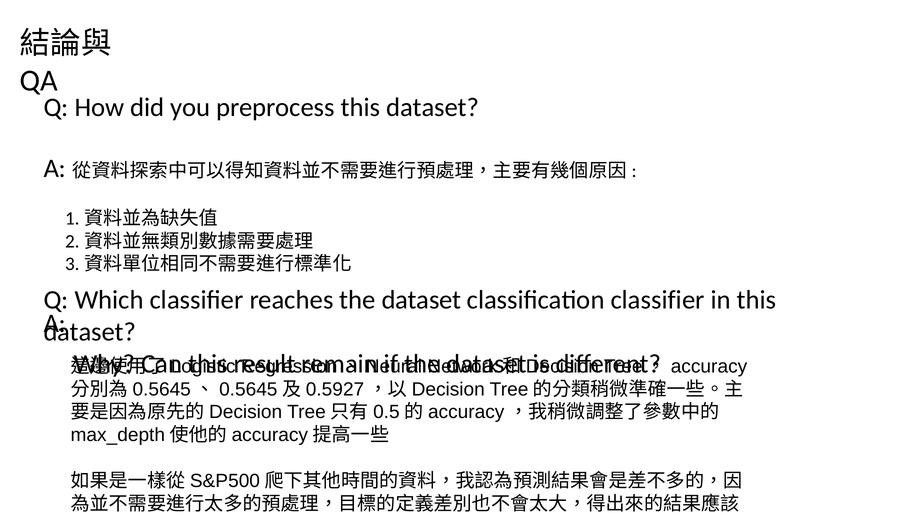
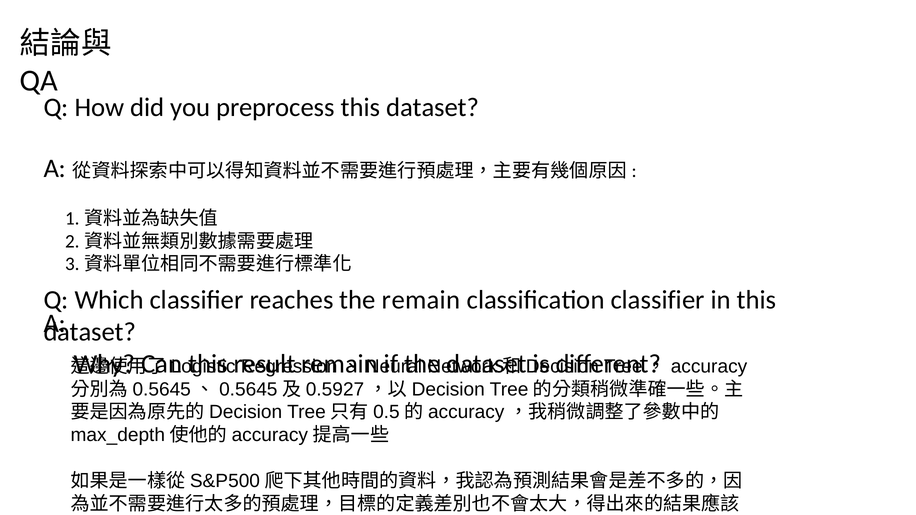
reaches the dataset: dataset -> remain (421, 300)
